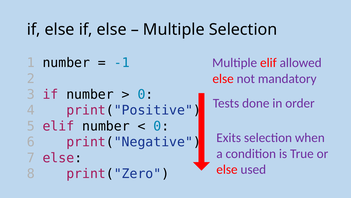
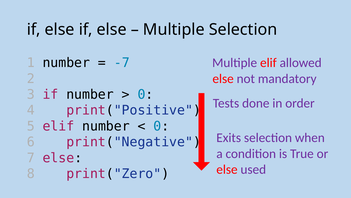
-1: -1 -> -7 (122, 63)
